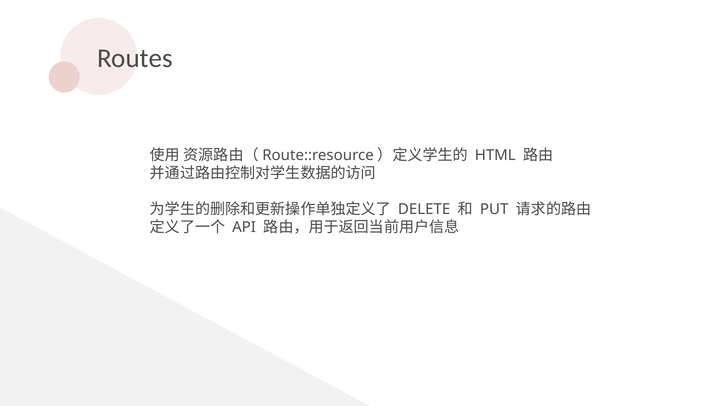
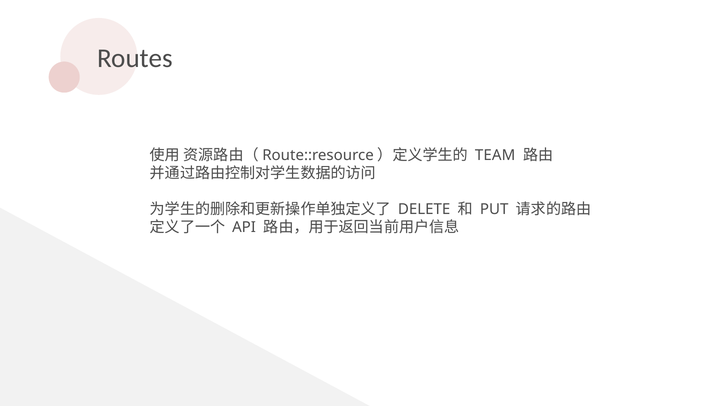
HTML: HTML -> TEAM (495, 155)
